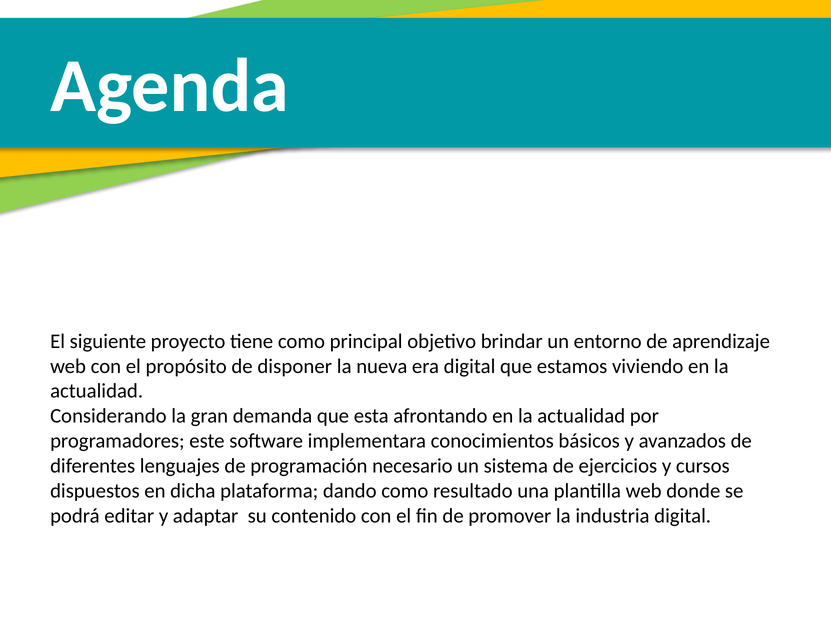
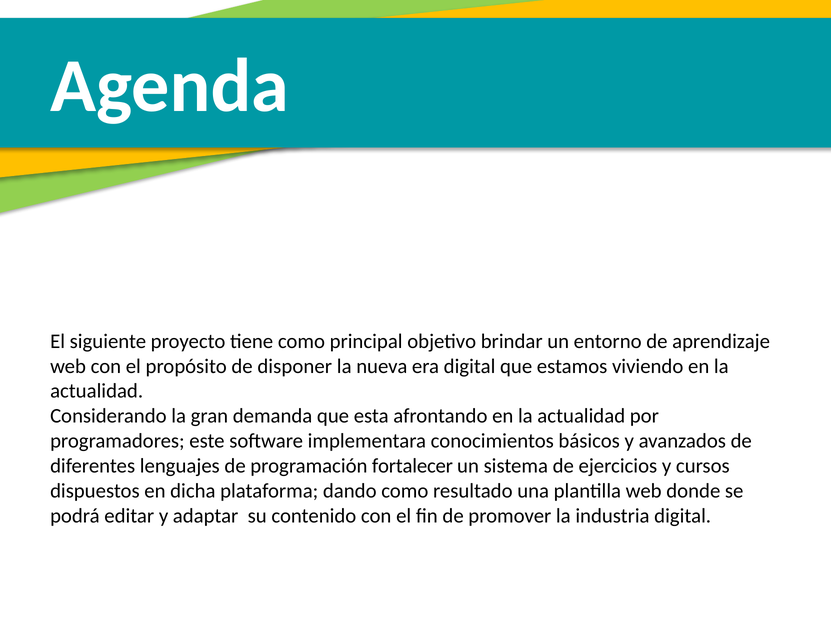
necesario: necesario -> fortalecer (412, 466)
